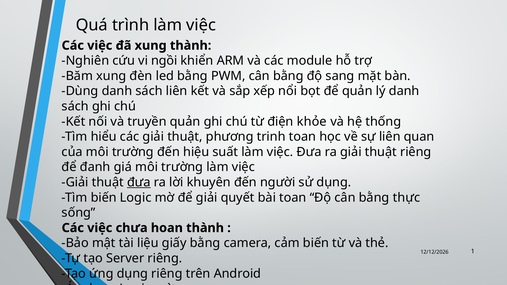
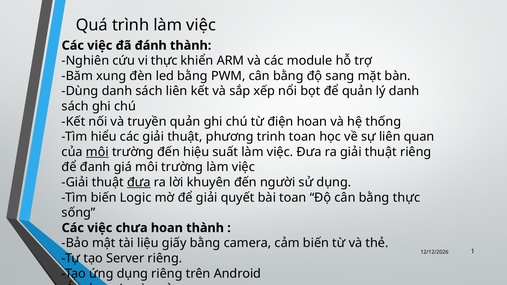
đã xung: xung -> đánh (151, 46)
vi ngồi: ngồi -> thực (164, 61)
điện khỏe: khỏe -> hoan (312, 122)
môi underline: none -> present (97, 152)
